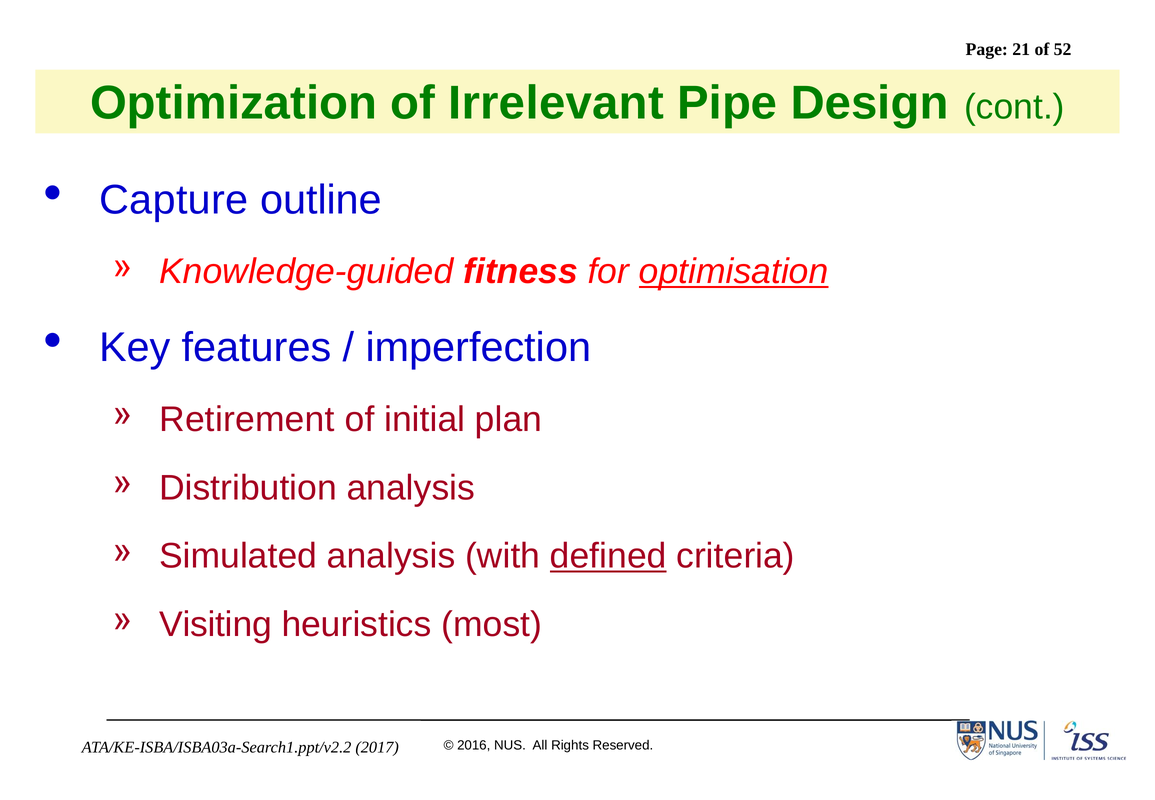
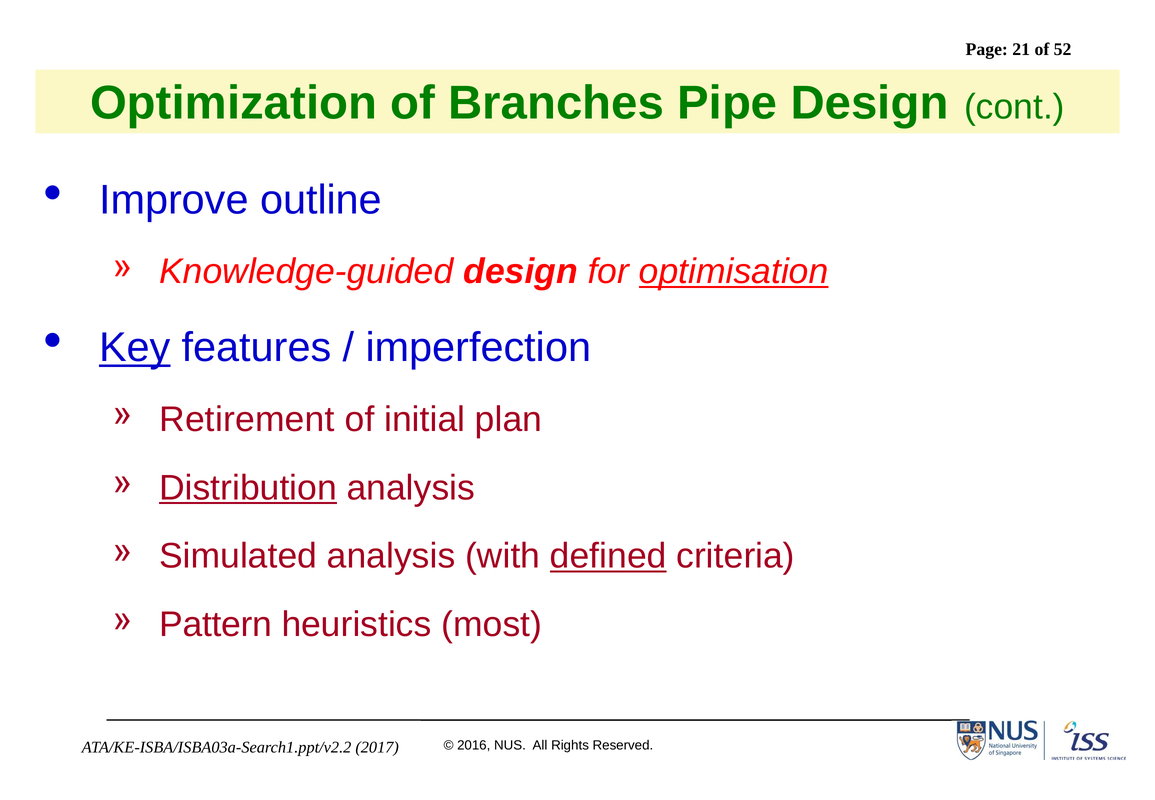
Irrelevant: Irrelevant -> Branches (556, 103)
Capture: Capture -> Improve (174, 200)
Knowledge-guided fitness: fitness -> design (521, 272)
Key underline: none -> present (135, 348)
Distribution underline: none -> present (248, 488)
Visiting: Visiting -> Pattern (216, 624)
